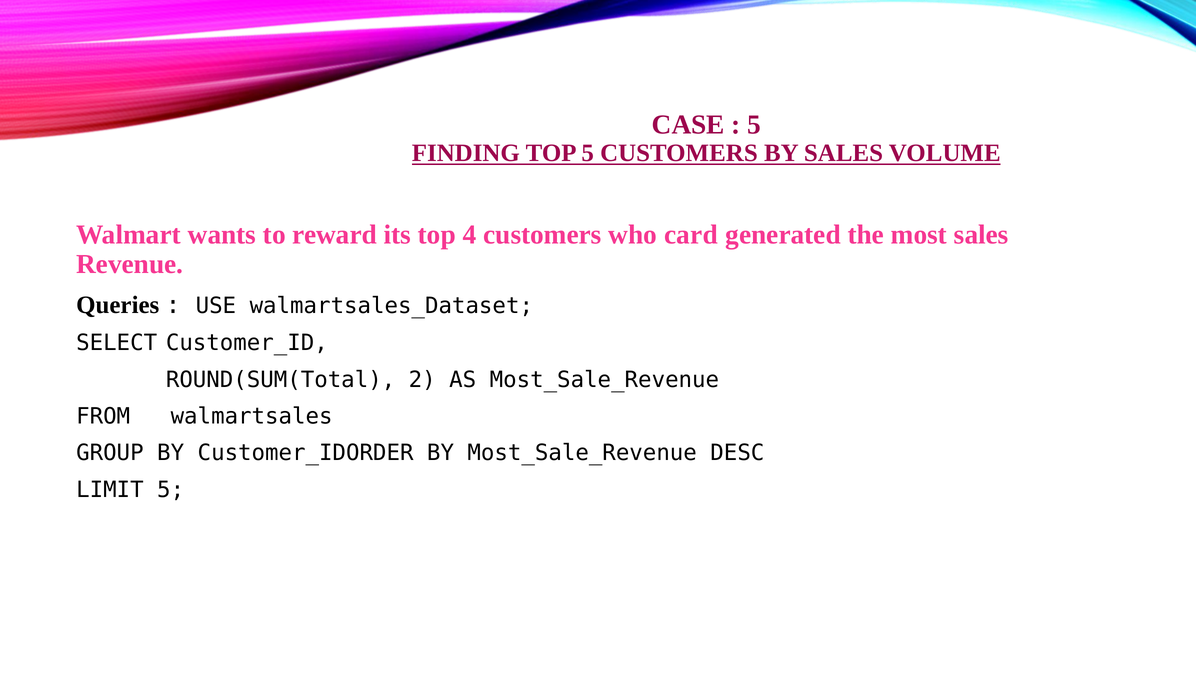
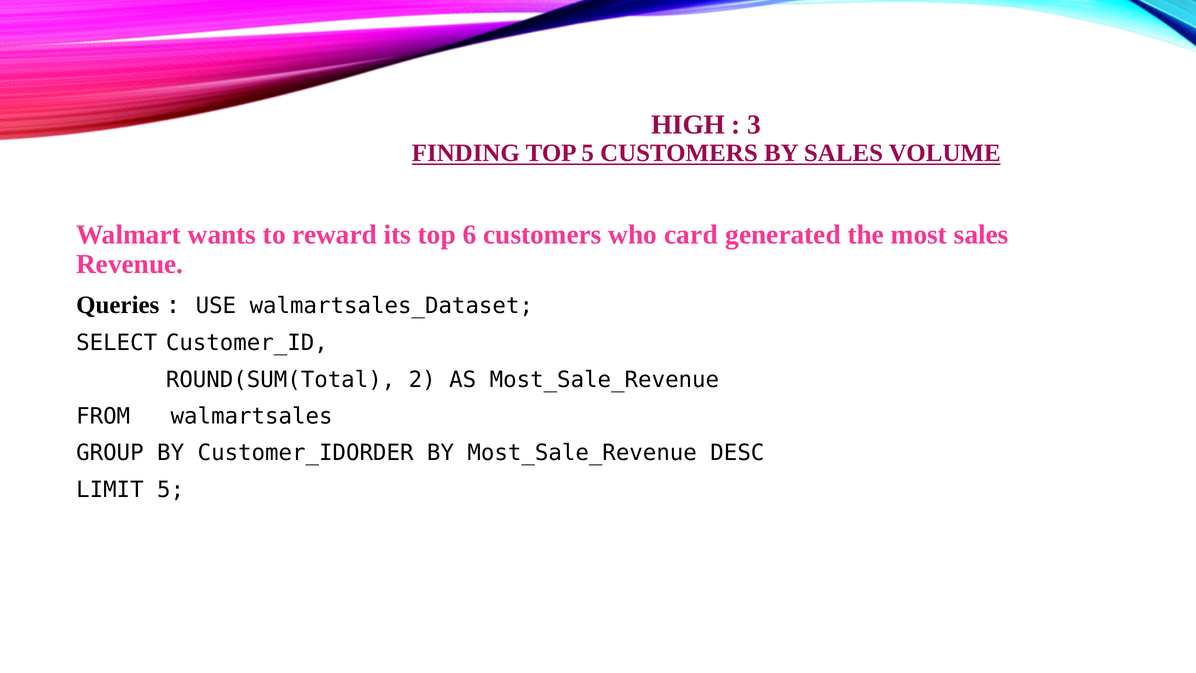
CASE: CASE -> HIGH (688, 125)
5: 5 -> 3 (754, 125)
4: 4 -> 6 (470, 234)
